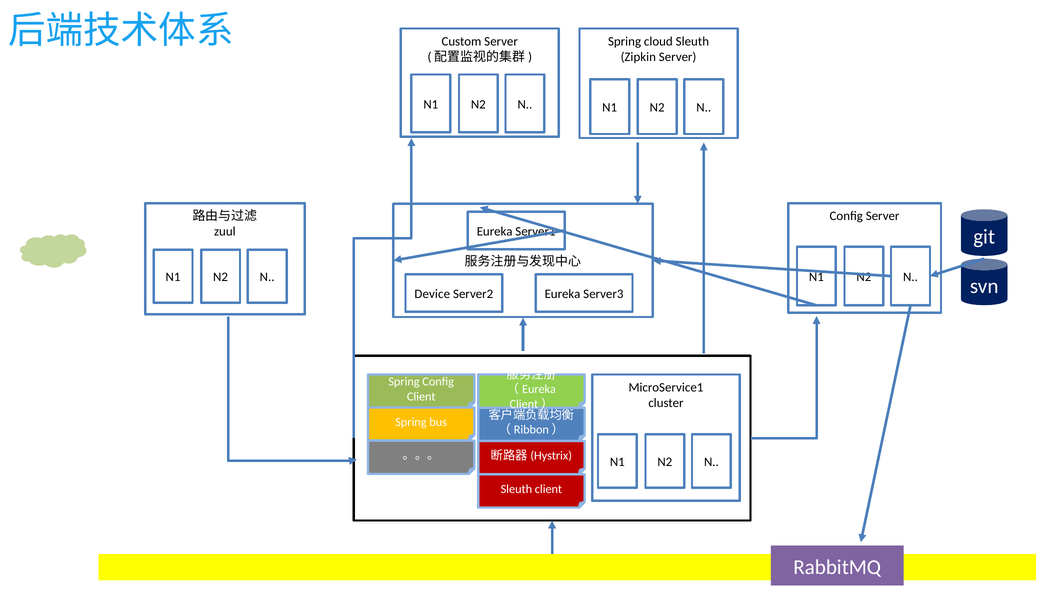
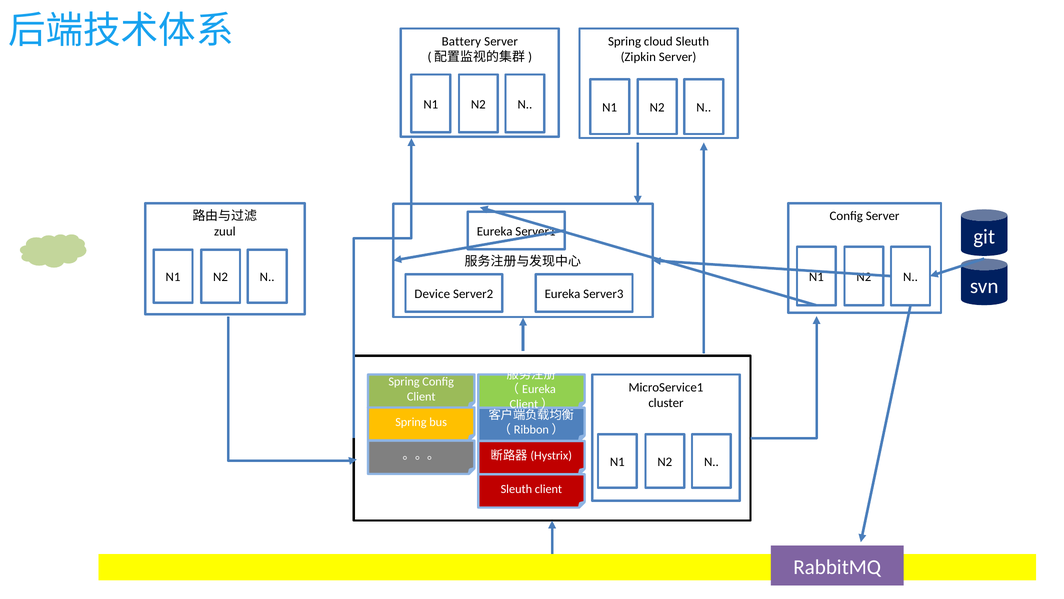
Custom: Custom -> Battery (461, 41)
